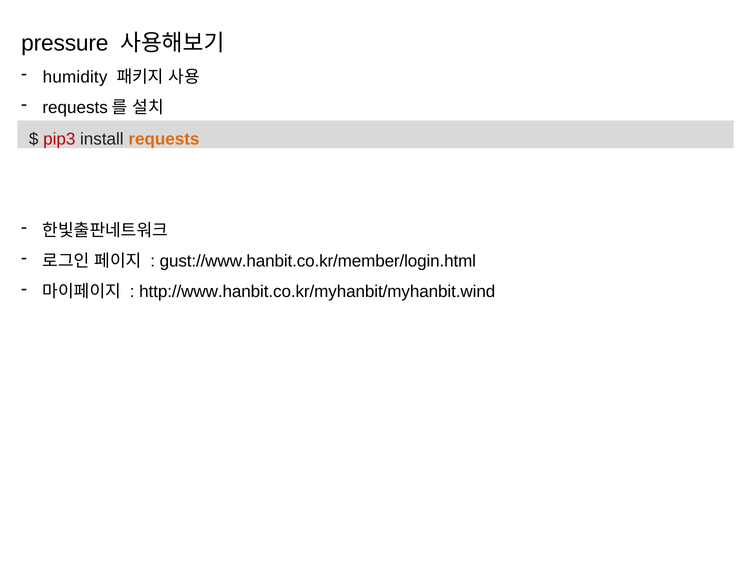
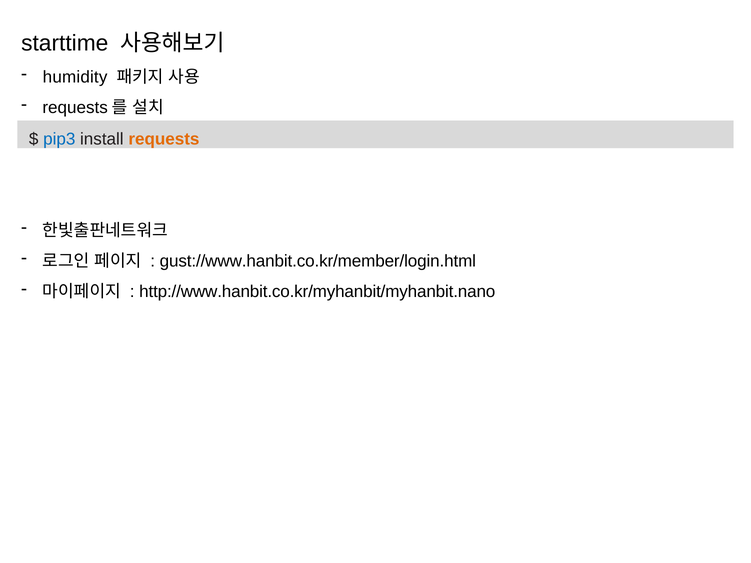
pressure: pressure -> starttime (65, 43)
pip3 colour: red -> blue (59, 139)
http://www.hanbit.co.kr/myhanbit/myhanbit.wind: http://www.hanbit.co.kr/myhanbit/myhanbit.wind -> http://www.hanbit.co.kr/myhanbit/myhanbit.nano (317, 292)
